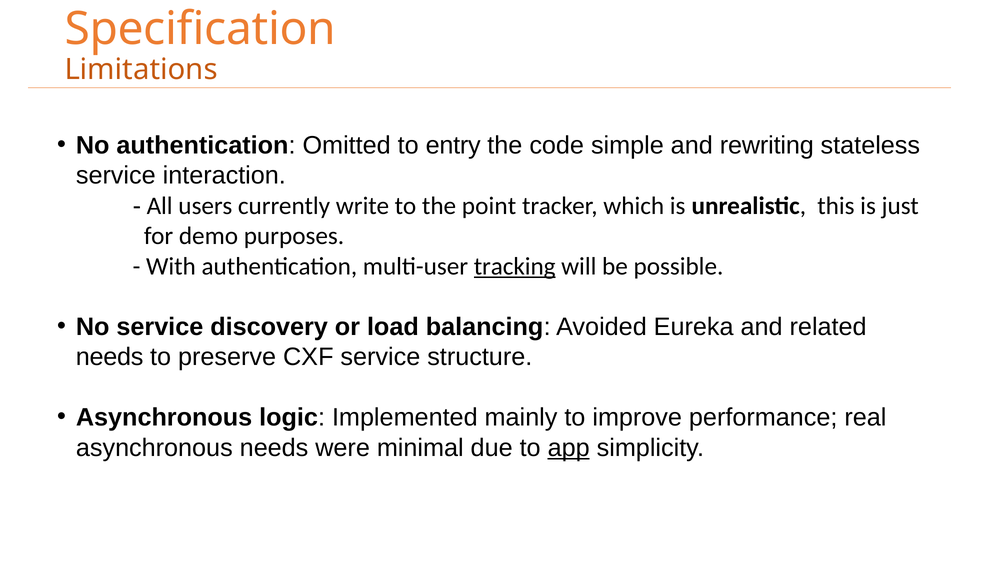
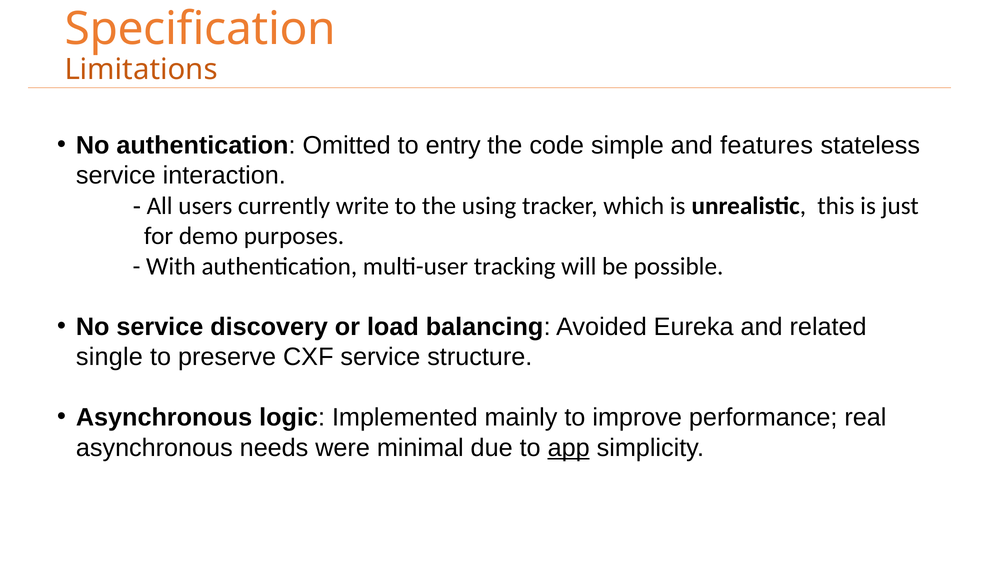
rewriting: rewriting -> features (767, 145)
point: point -> using (489, 206)
tracking underline: present -> none (515, 266)
needs: needs -> single (109, 357)
